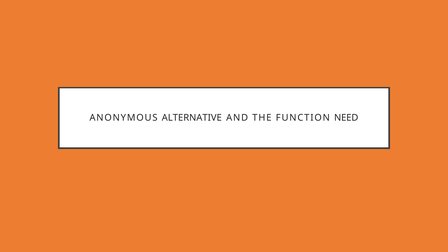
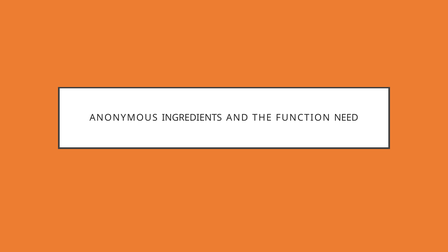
ALTERNATIVE: ALTERNATIVE -> INGREDIENTS (192, 118)
